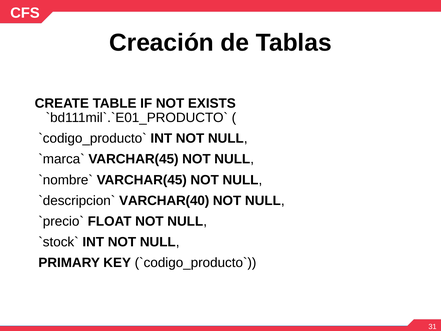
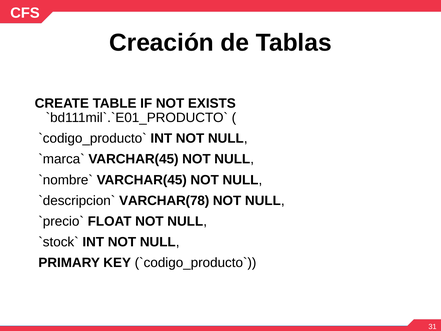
VARCHAR(40: VARCHAR(40 -> VARCHAR(78 (164, 200)
